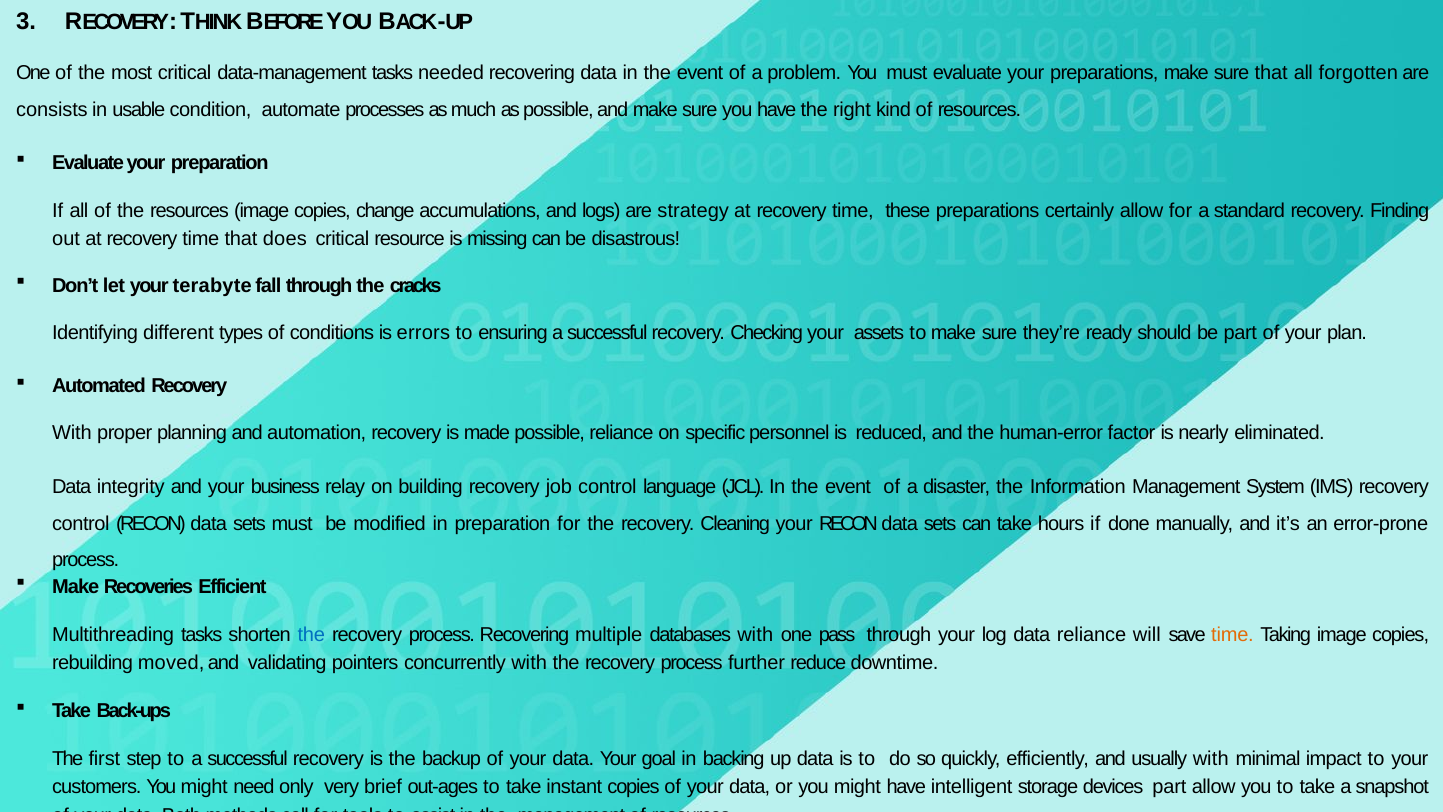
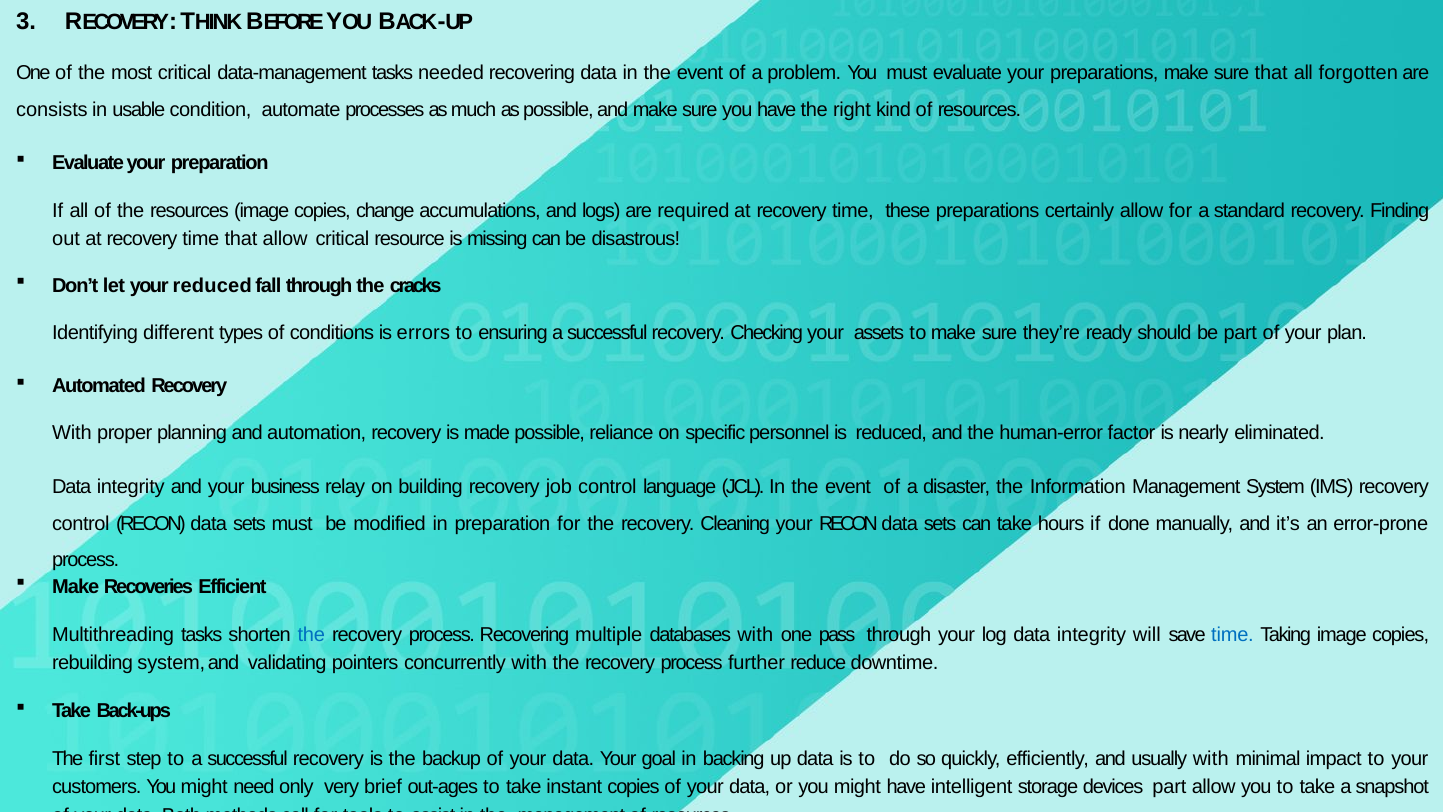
strategy: strategy -> required (693, 211)
that does: does -> allow (285, 239)
your terabyte: terabyte -> reduced (212, 285)
log data reliance: reliance -> integrity (1092, 634)
time colour: orange -> blue (1232, 634)
rebuilding moved: moved -> system (171, 662)
